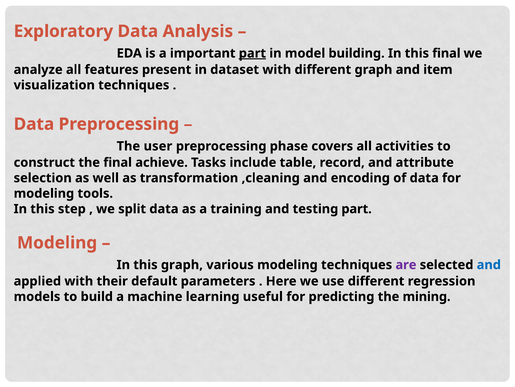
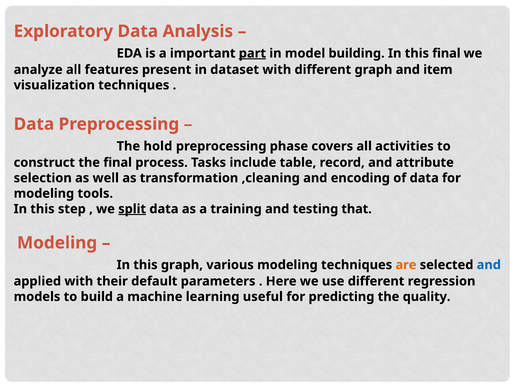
user: user -> hold (158, 146)
achieve: achieve -> process (162, 162)
split underline: none -> present (132, 209)
testing part: part -> that (357, 209)
are colour: purple -> orange (406, 264)
mining: mining -> quality (427, 296)
